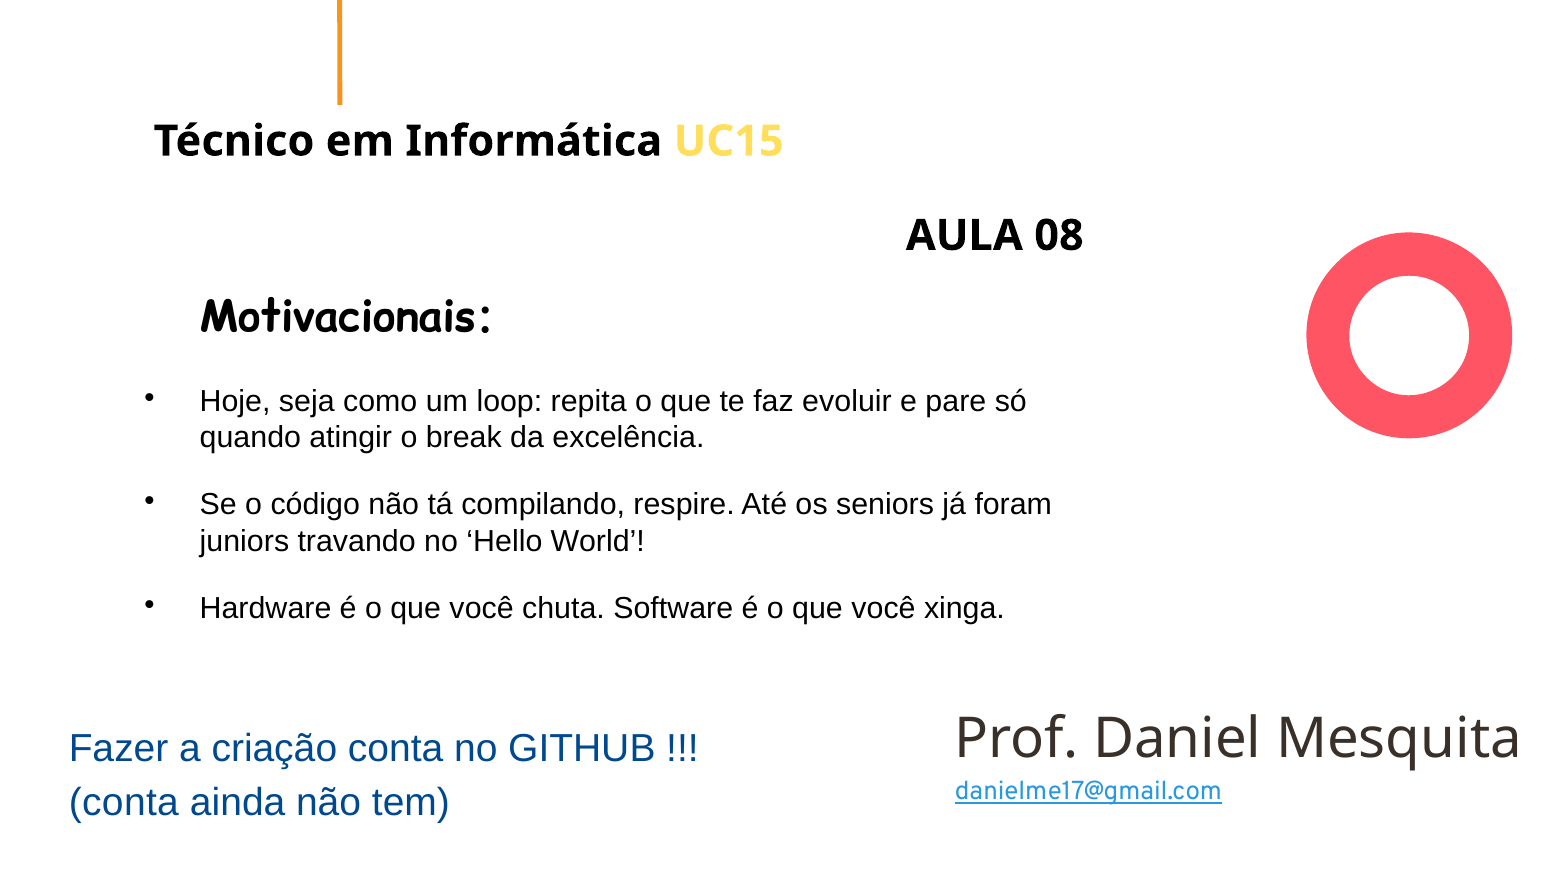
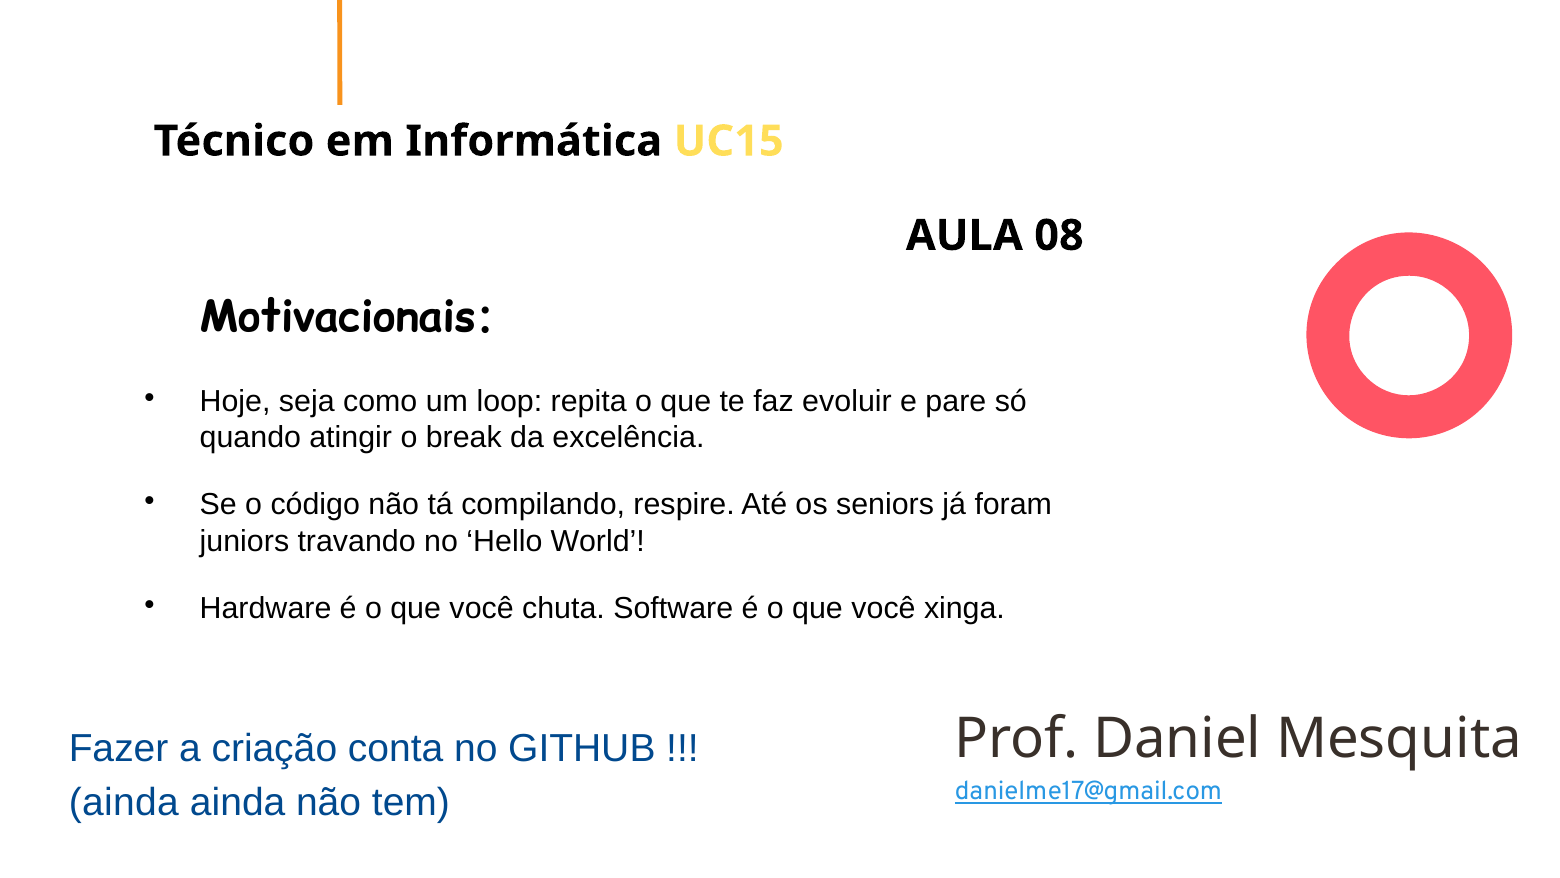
conta: conta -> ainda (124, 802)
